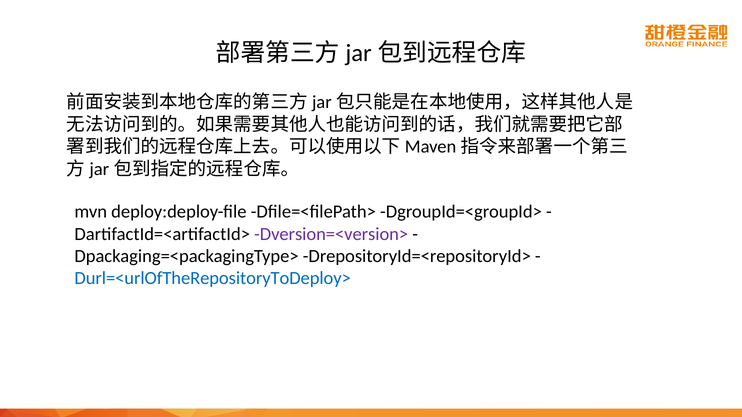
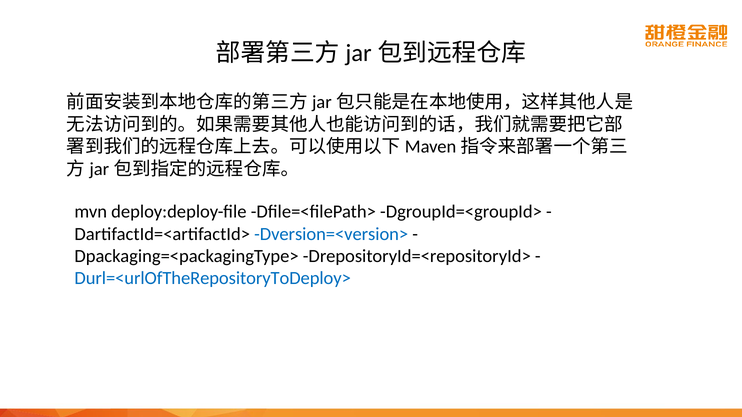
Dversion=<version> colour: purple -> blue (331, 234)
